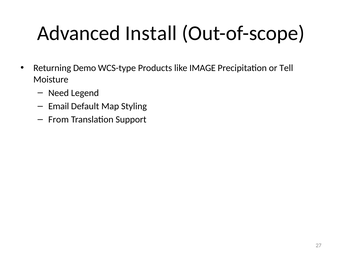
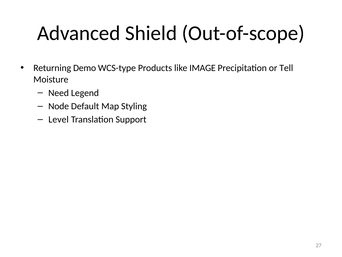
Install: Install -> Shield (151, 33)
Email: Email -> Node (59, 106)
From: From -> Level (59, 119)
